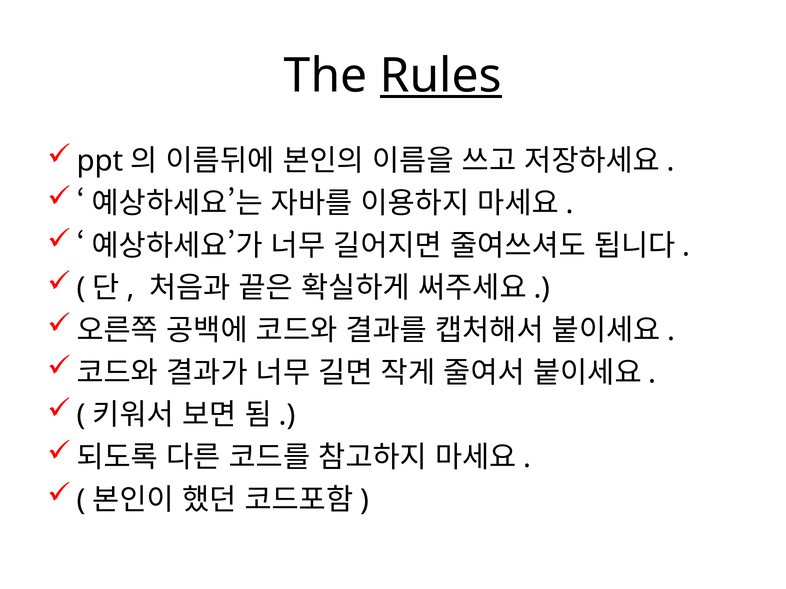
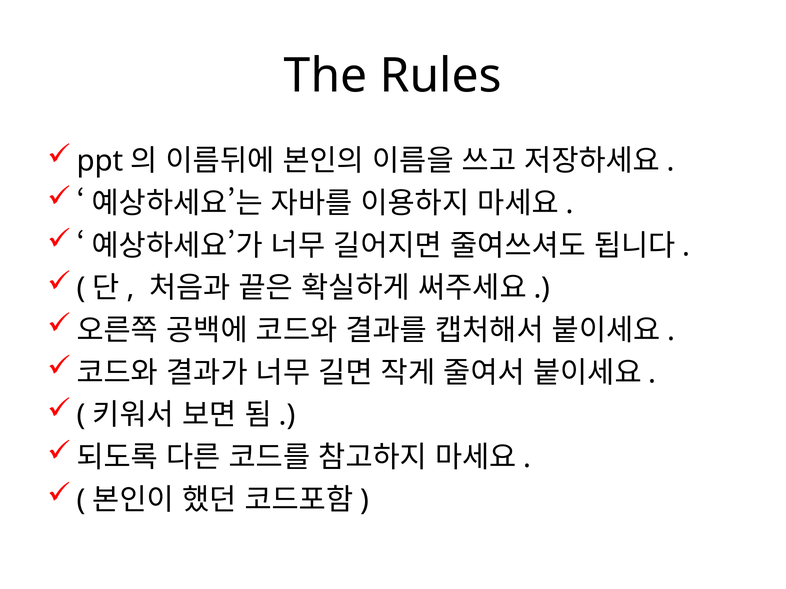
Rules underline: present -> none (441, 76)
